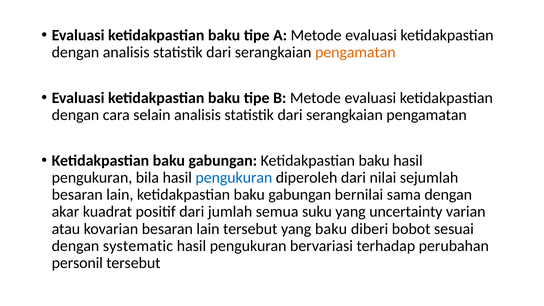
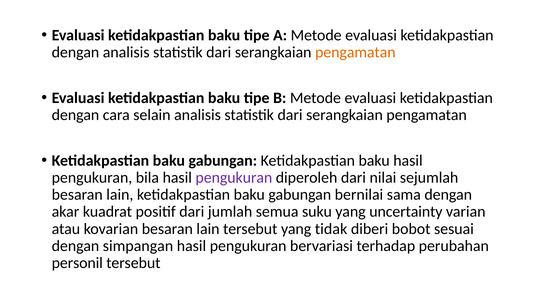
pengukuran colour: blue -> purple (234, 178)
yang baku: baku -> tidak (331, 229)
systematic: systematic -> simpangan (138, 246)
